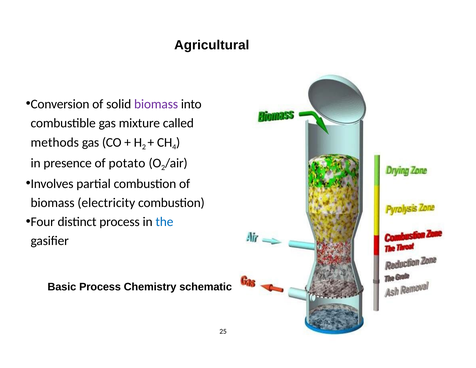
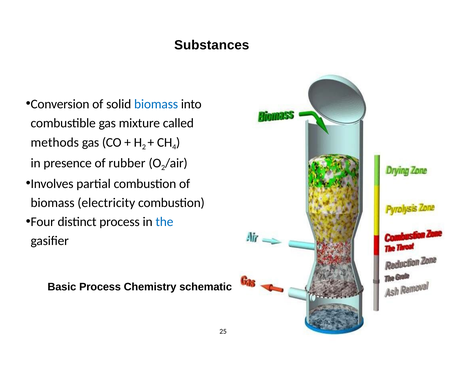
Agricultural: Agricultural -> Substances (212, 45)
biomass colour: purple -> blue (156, 104)
potato: potato -> rubber (127, 163)
